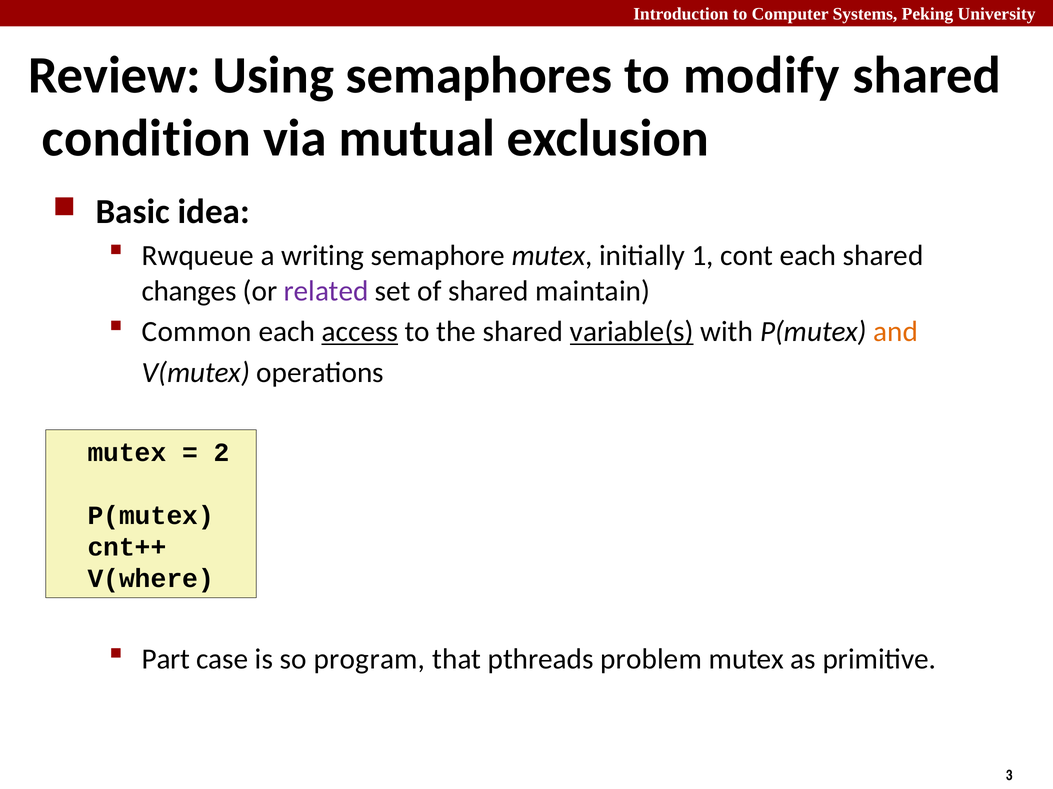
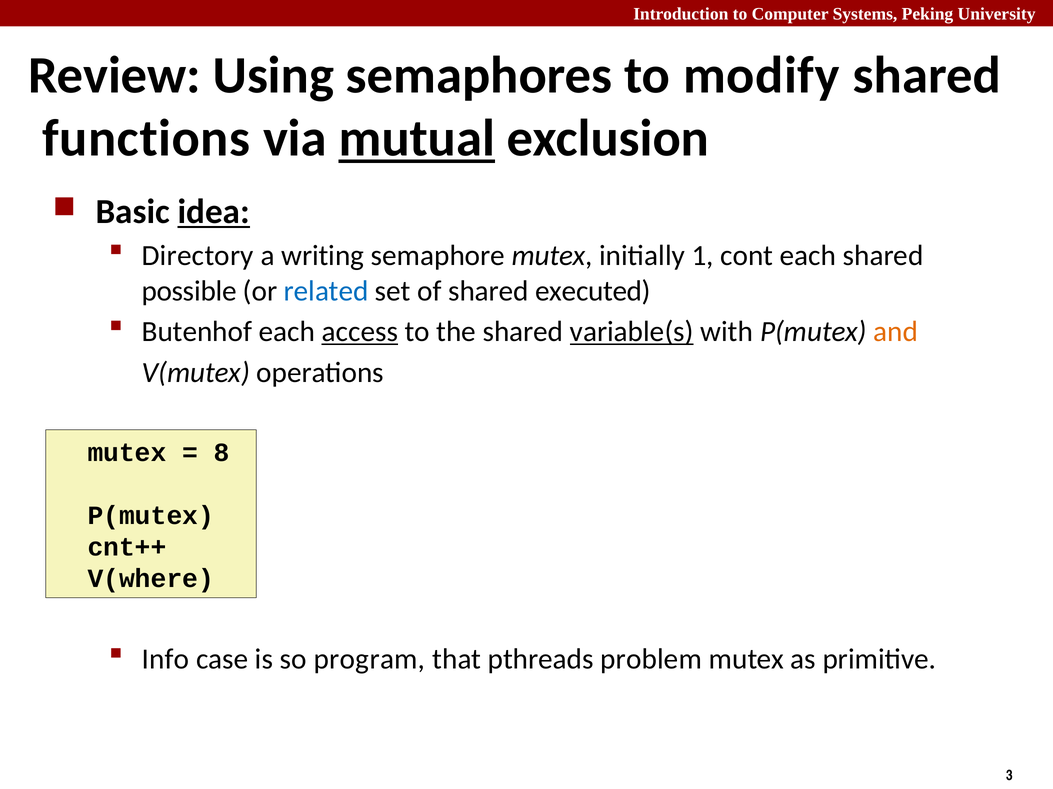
condition: condition -> functions (146, 139)
mutual underline: none -> present (417, 139)
idea underline: none -> present (214, 212)
Rwqueue: Rwqueue -> Directory (198, 256)
changes: changes -> possible (189, 291)
related colour: purple -> blue (326, 291)
maintain: maintain -> executed (593, 291)
Common: Common -> Butenhof (197, 332)
2: 2 -> 8 (222, 453)
Part: Part -> Info (166, 660)
